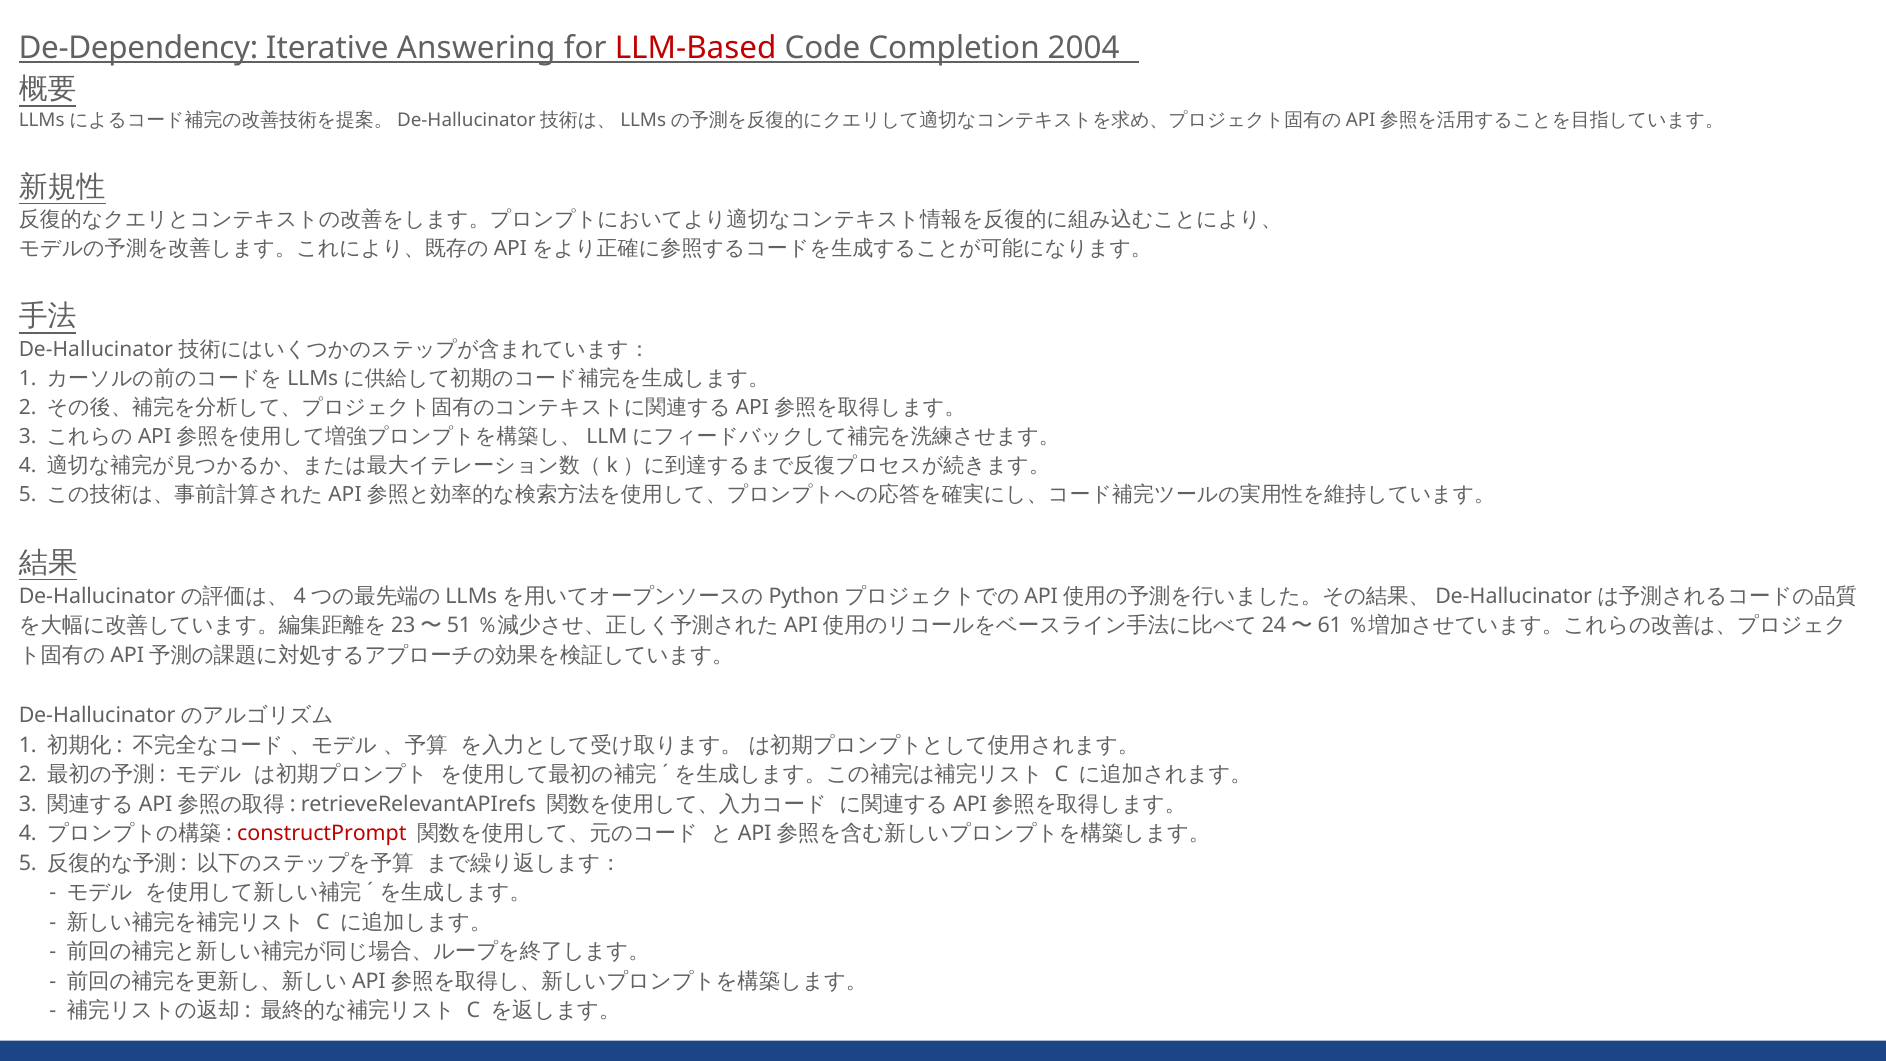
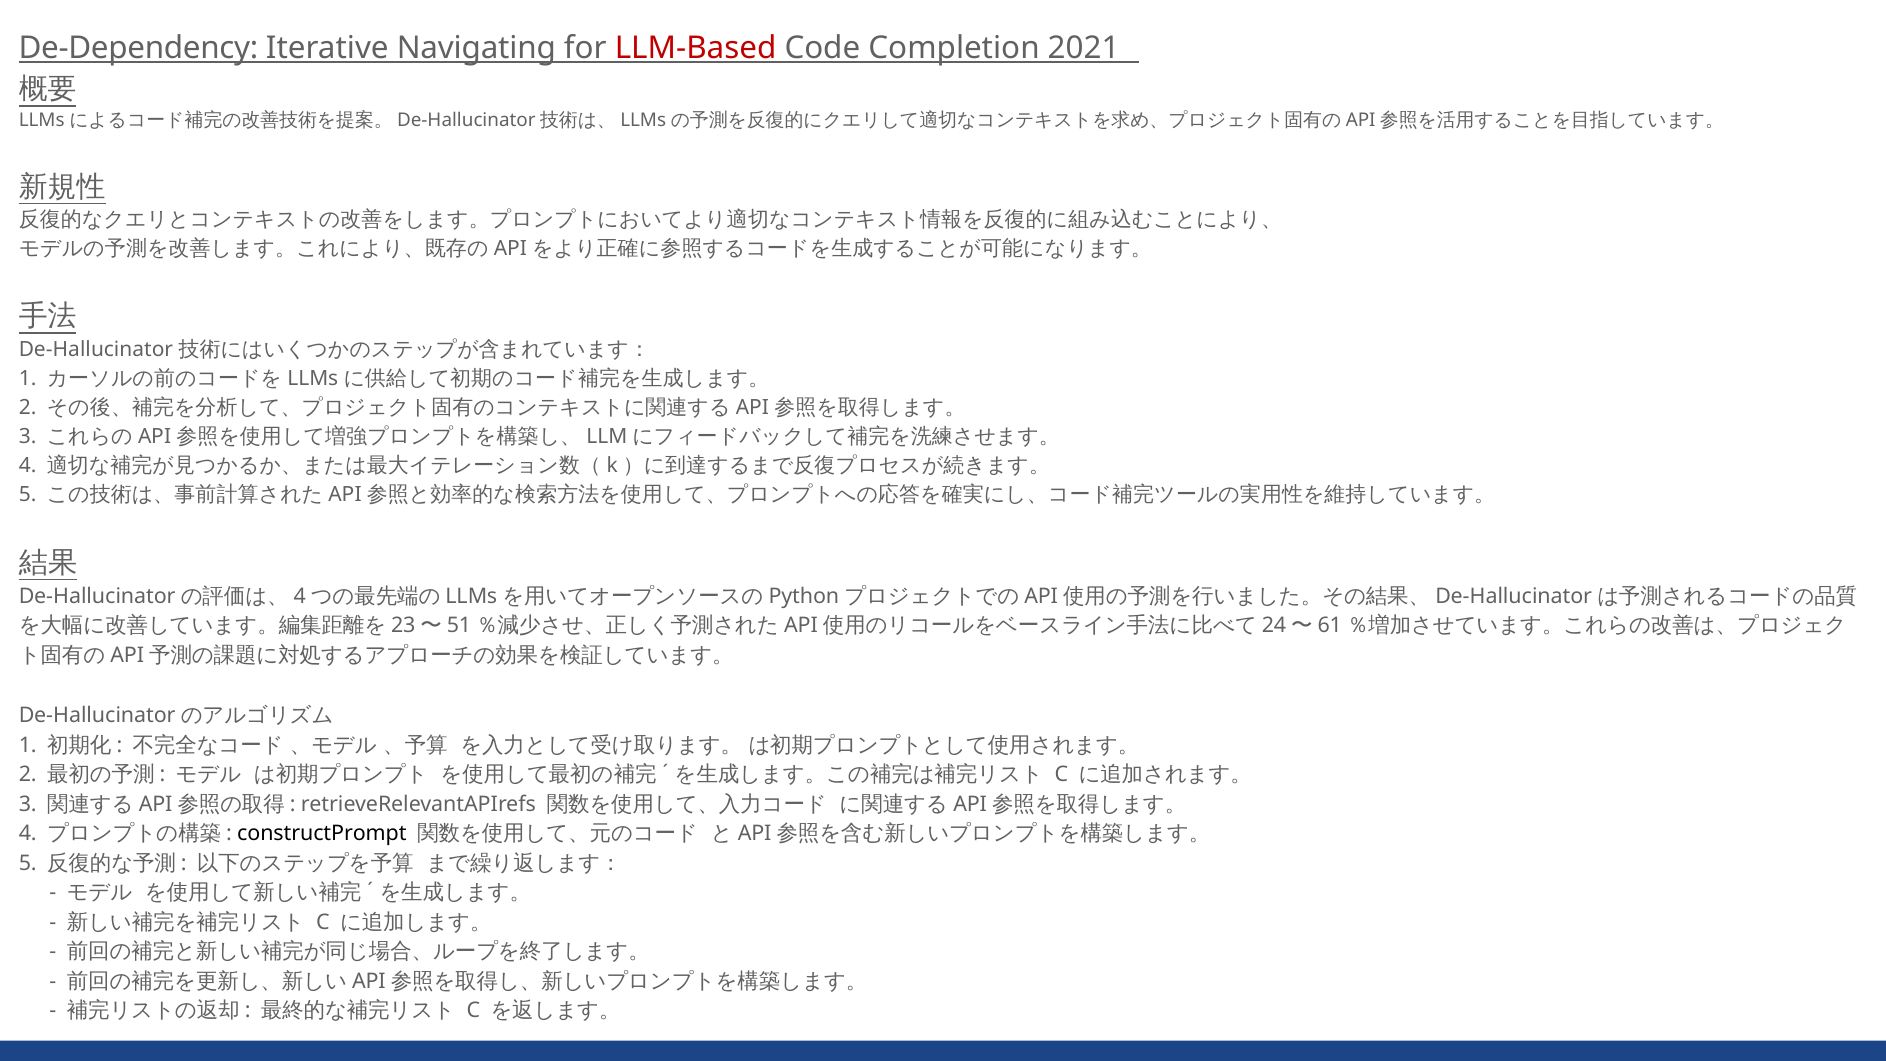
Answering: Answering -> Navigating (476, 48)
2004: 2004 -> 2021 (1084, 48)
constructPrompt colour: red -> black (322, 834)
